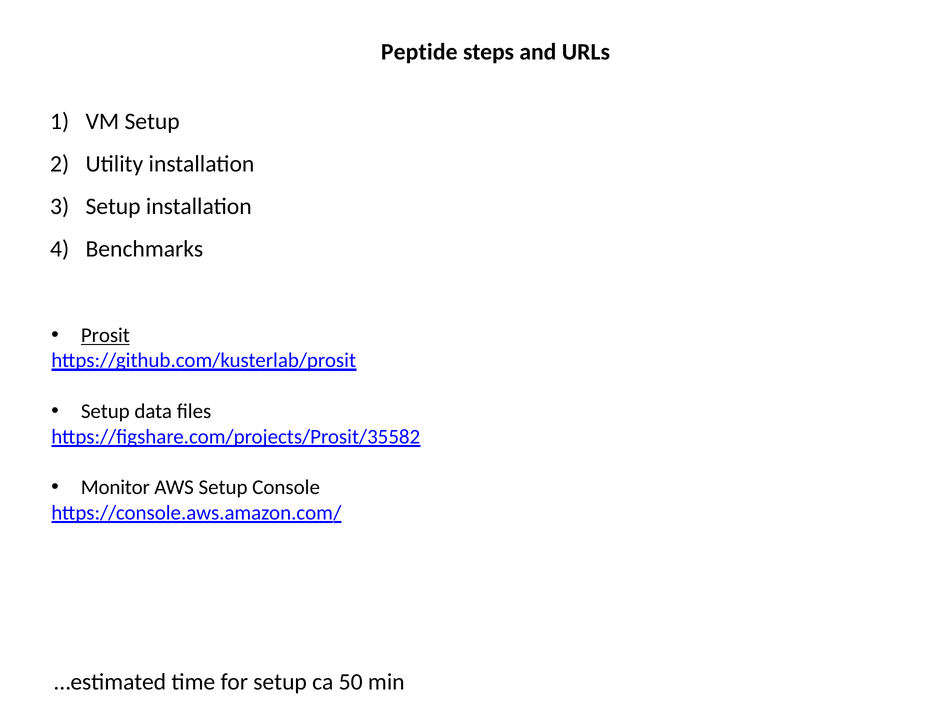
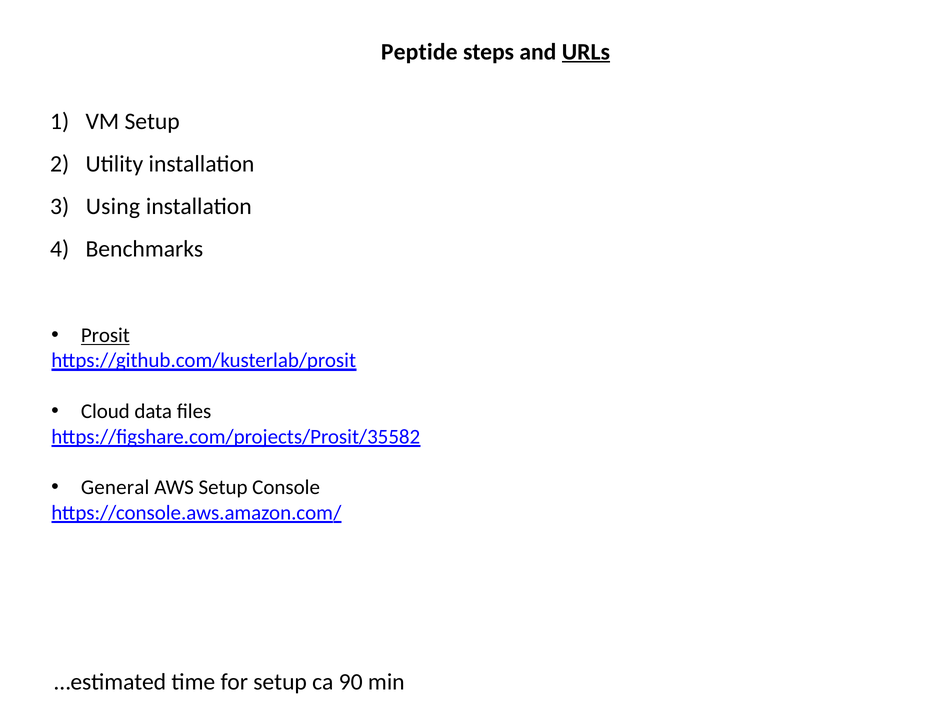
URLs underline: none -> present (586, 52)
Setup: Setup -> Using (113, 206)
Setup: Setup -> Cloud (105, 412)
Monitor: Monitor -> General (115, 488)
50: 50 -> 90 (351, 683)
